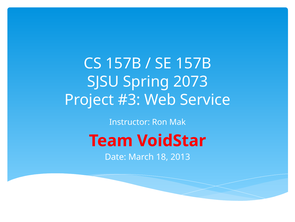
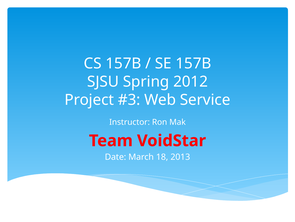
2073: 2073 -> 2012 (191, 81)
